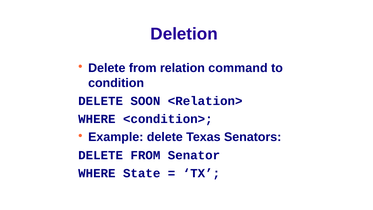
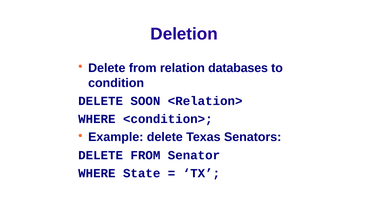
command: command -> databases (238, 68)
